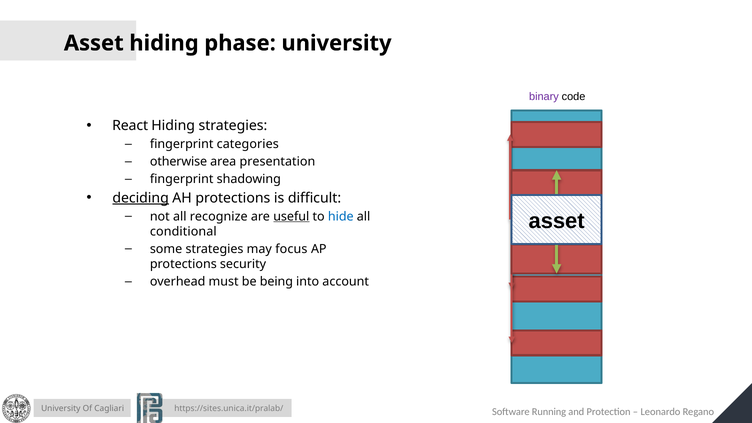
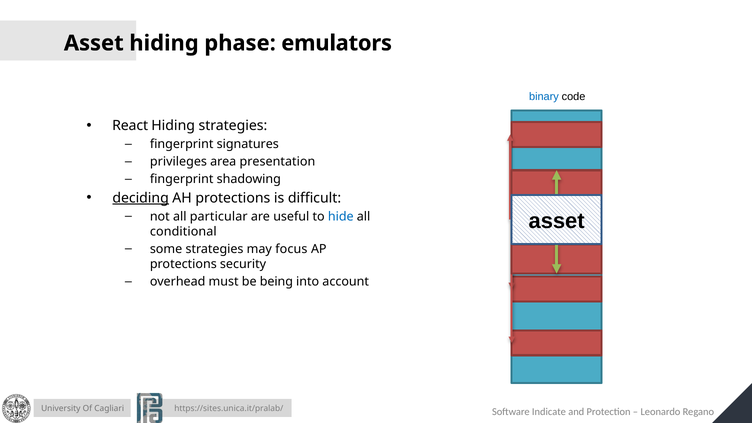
phase university: university -> emulators (337, 43)
binary colour: purple -> blue (544, 97)
categories: categories -> signatures (248, 144)
otherwise: otherwise -> privileges (178, 162)
recognize: recognize -> particular (219, 216)
useful underline: present -> none (291, 216)
Running: Running -> Indicate (549, 412)
